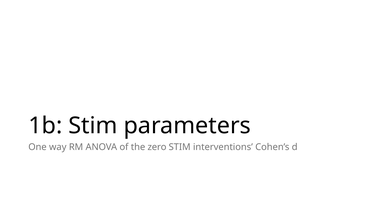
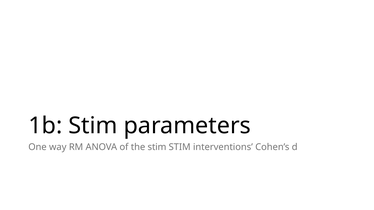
the zero: zero -> stim (157, 147)
